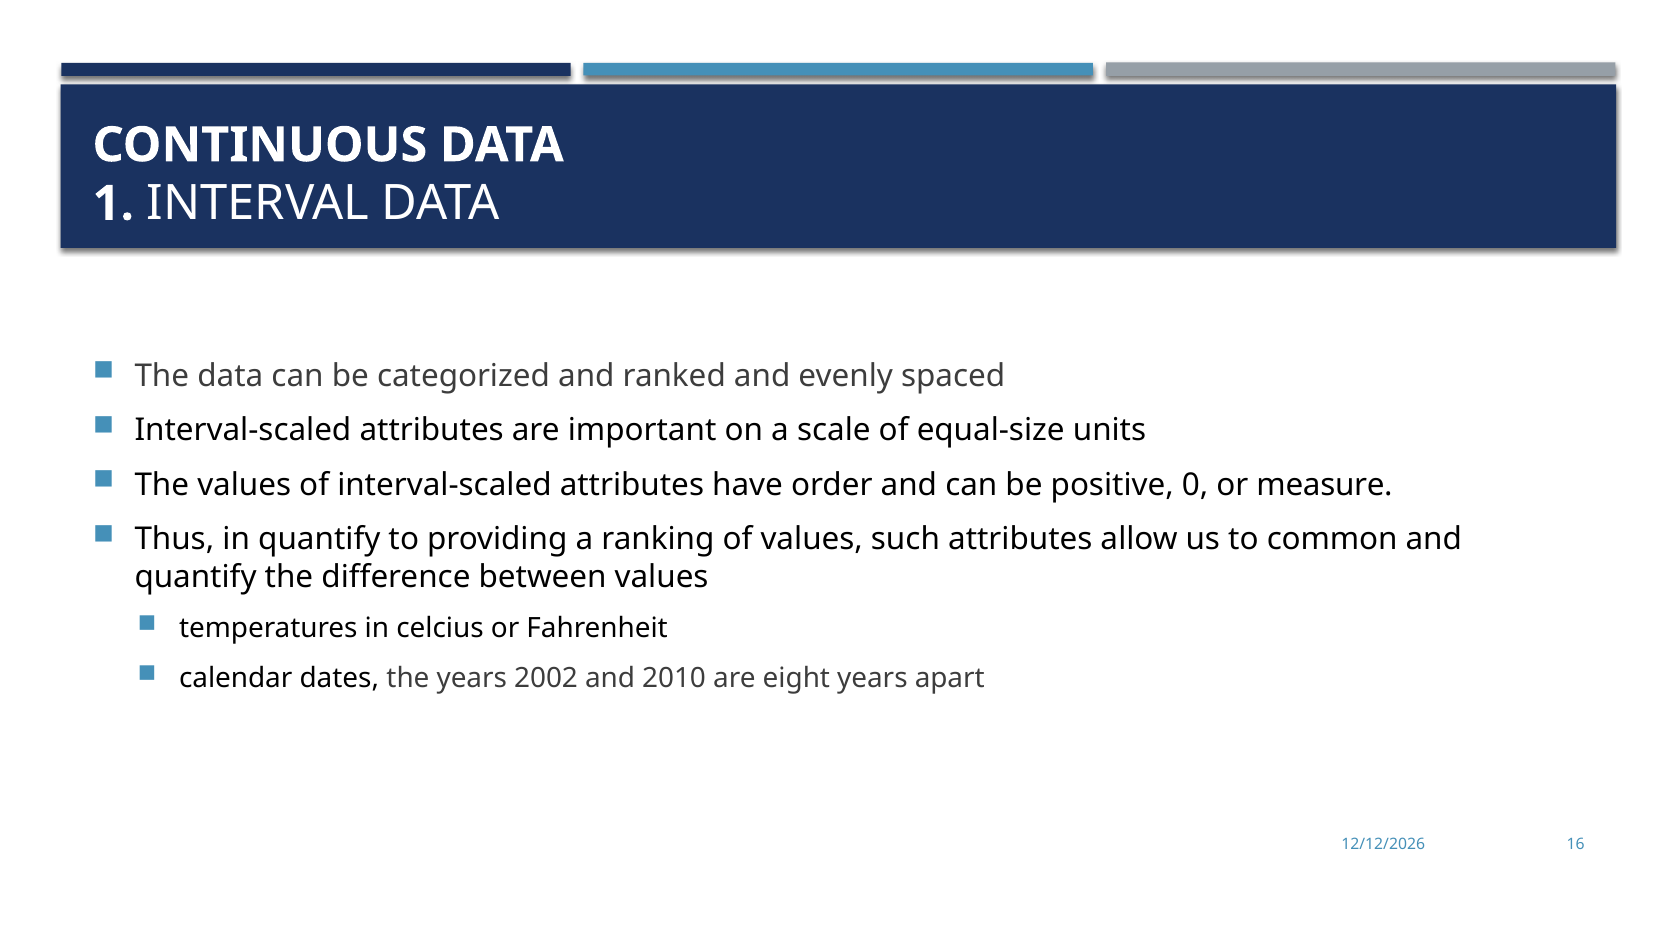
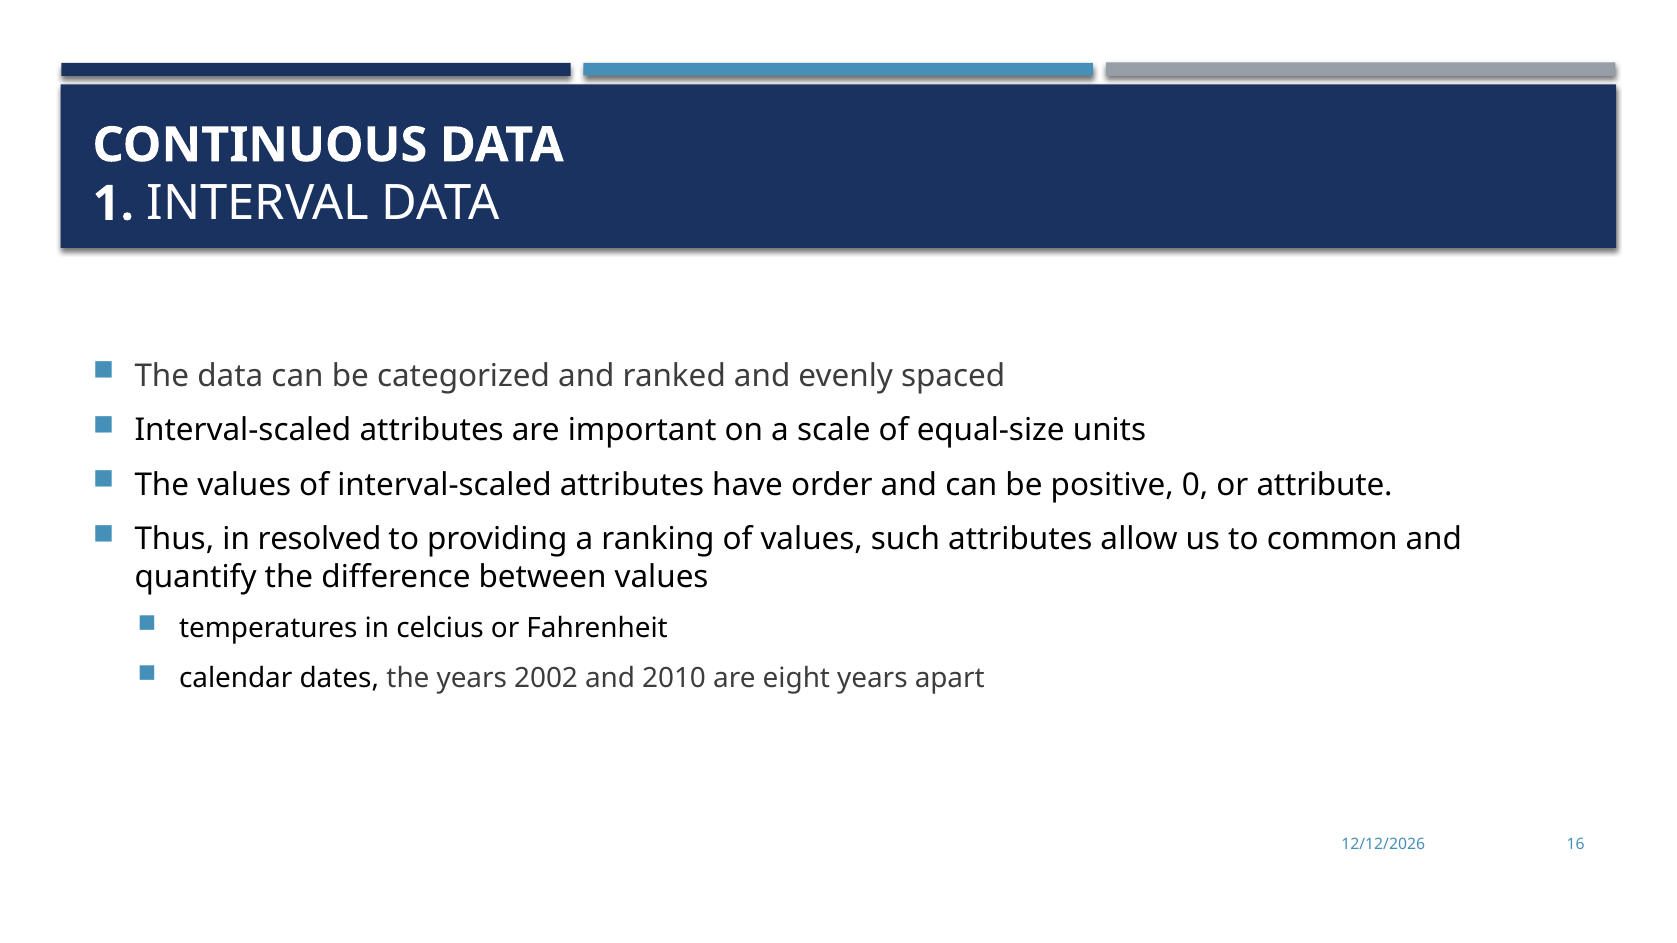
measure: measure -> attribute (1325, 485)
in quantify: quantify -> resolved (319, 540)
